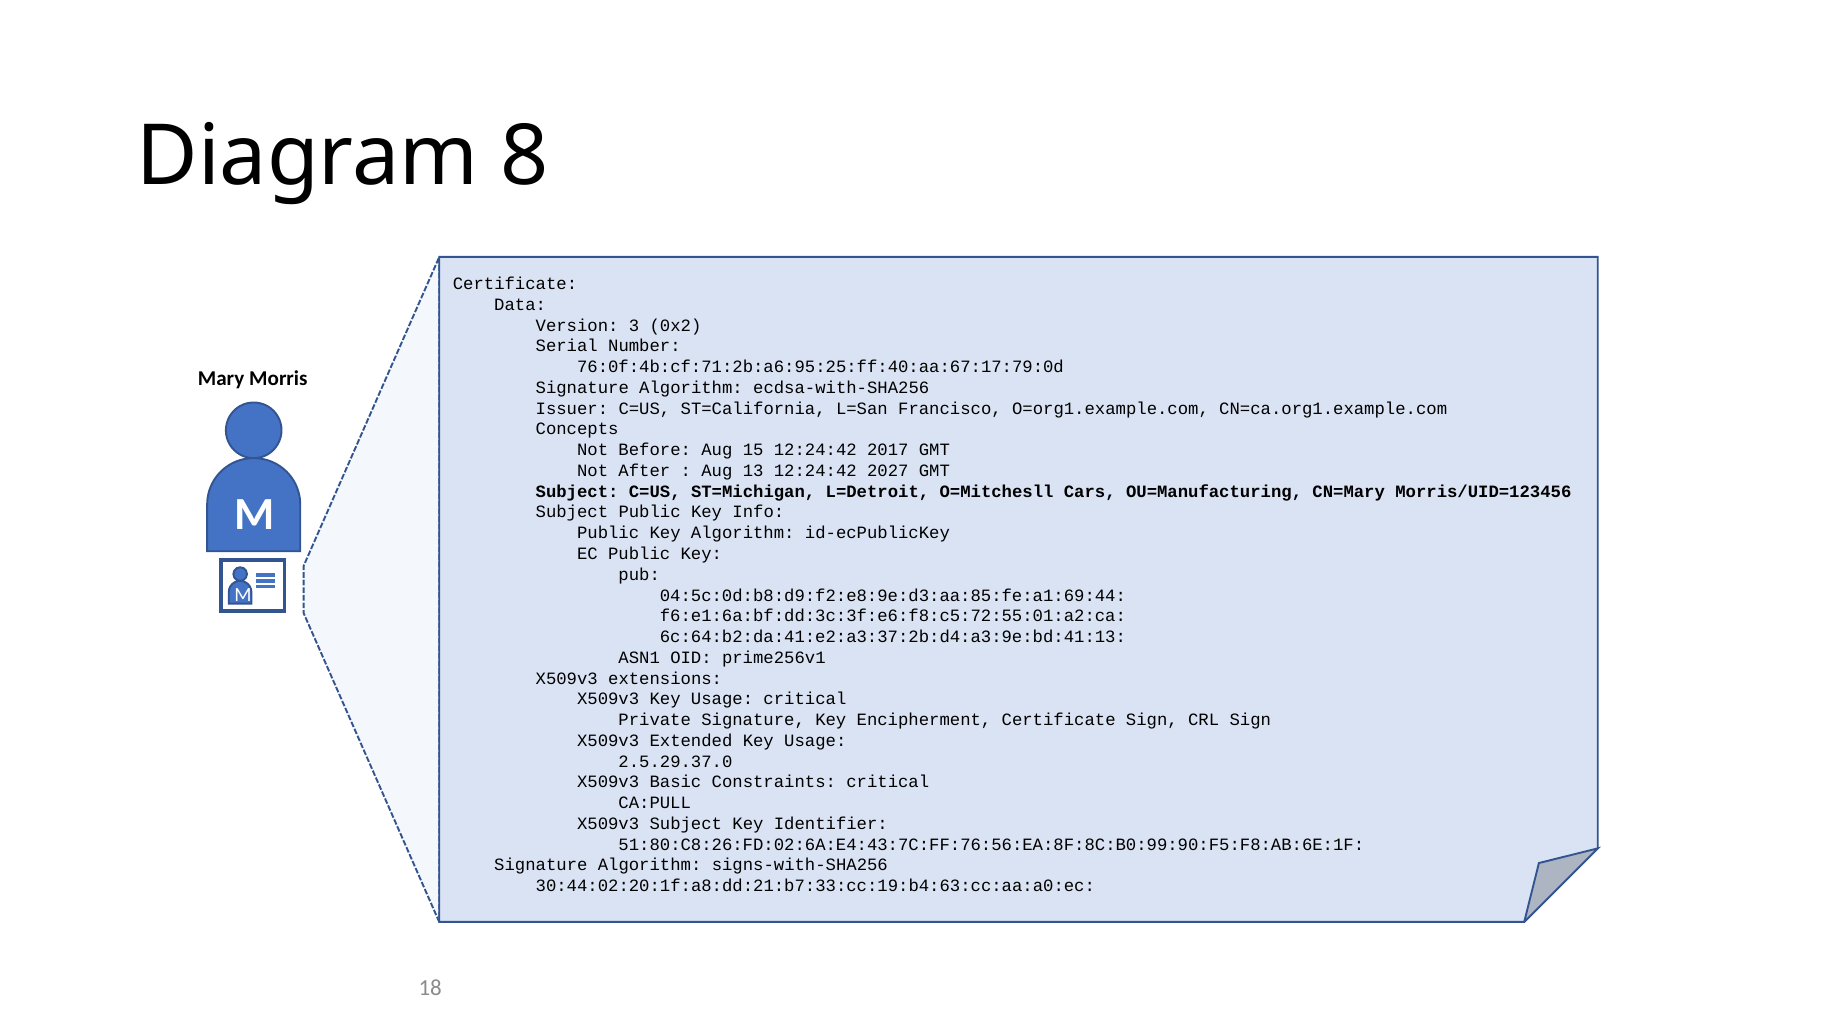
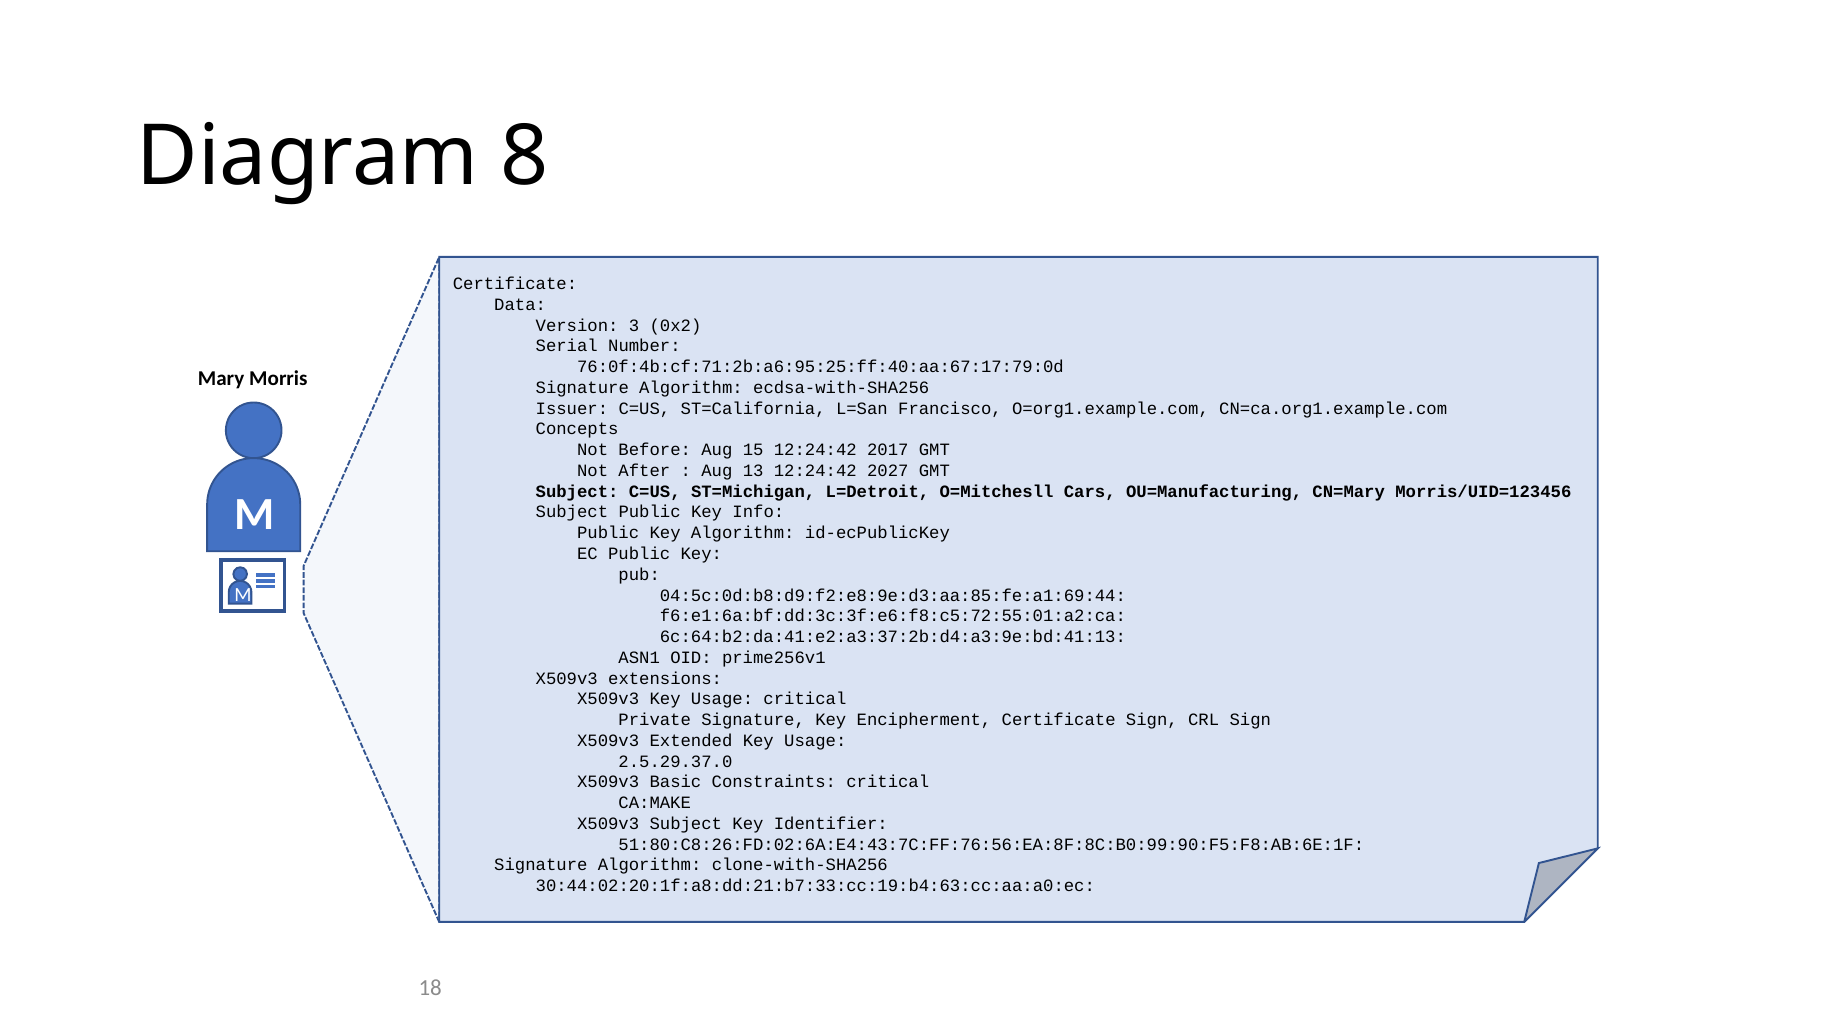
CA:PULL: CA:PULL -> CA:MAKE (655, 803)
signs-with-SHA256: signs-with-SHA256 -> clone-with-SHA256 (800, 865)
